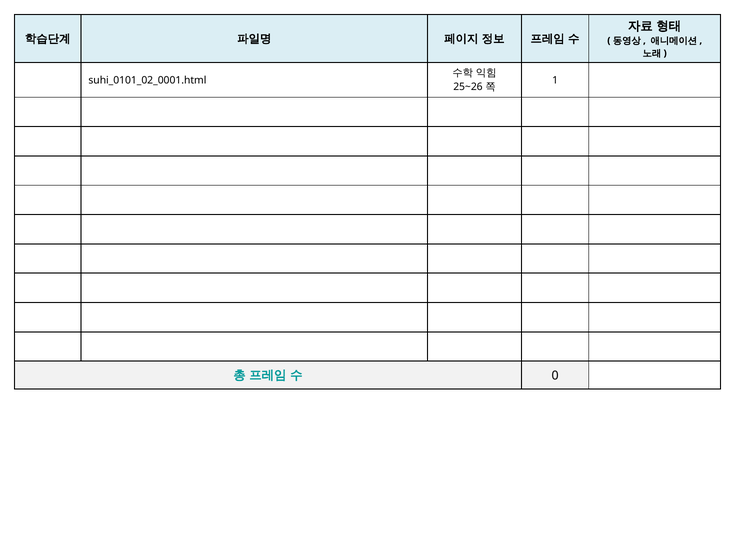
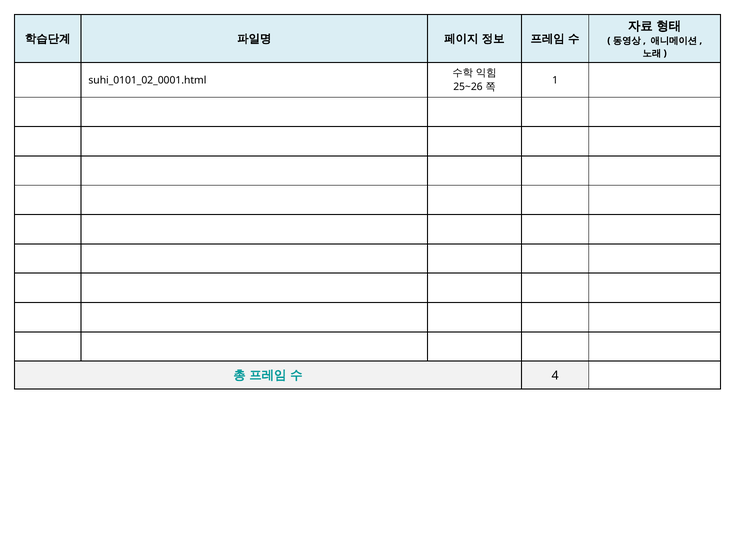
0: 0 -> 4 (555, 376)
